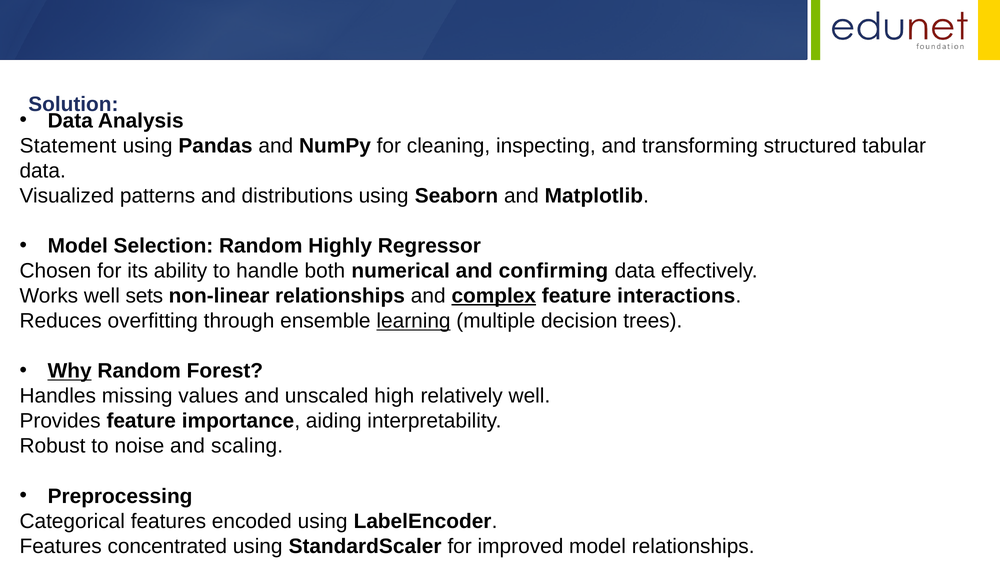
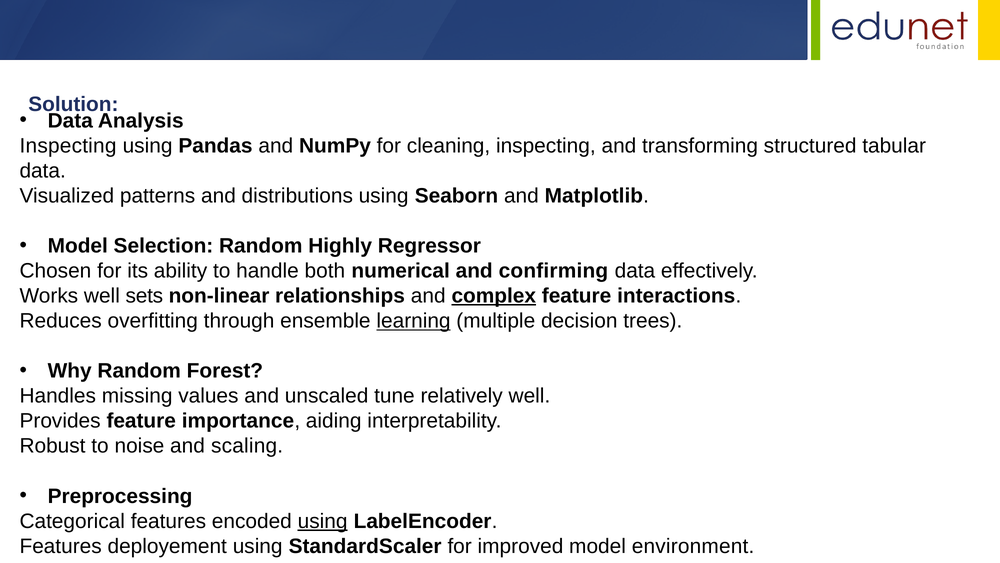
Statement: Statement -> Inspecting (68, 146)
Why underline: present -> none (70, 371)
high: high -> tune (394, 396)
using underline: none -> present (323, 521)
concentrated: concentrated -> deployement (167, 546)
model relationships: relationships -> environment (693, 546)
